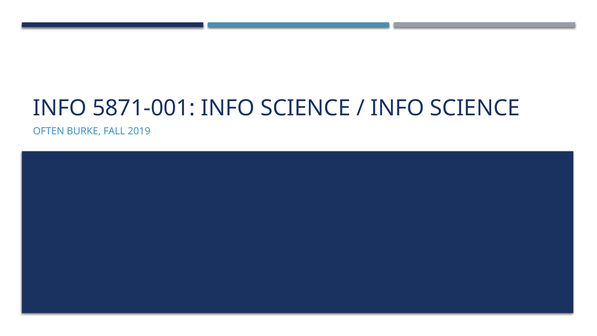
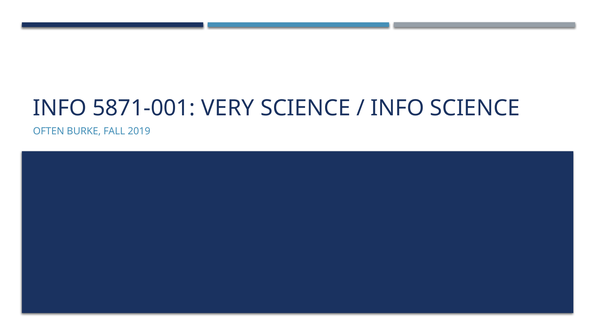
5871-001 INFO: INFO -> VERY (228, 108)
